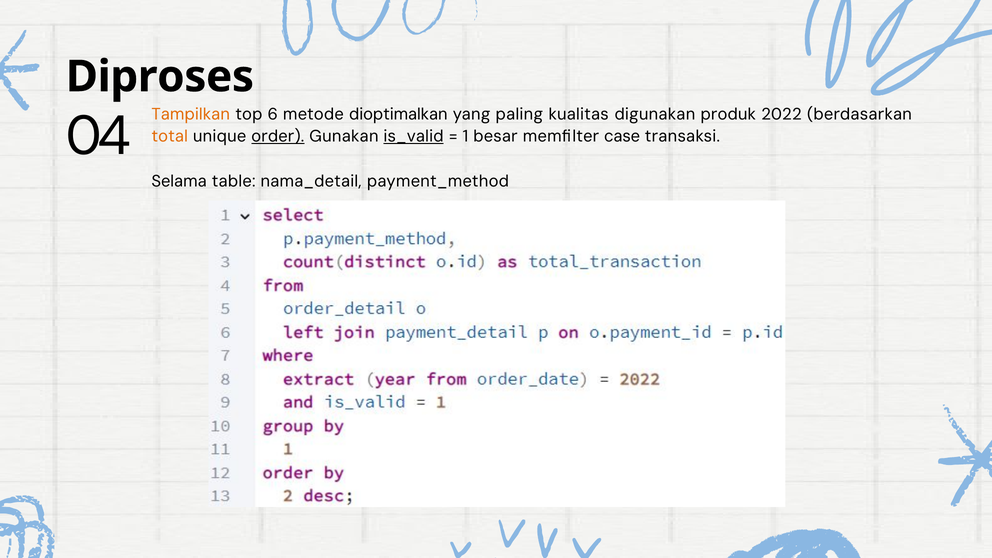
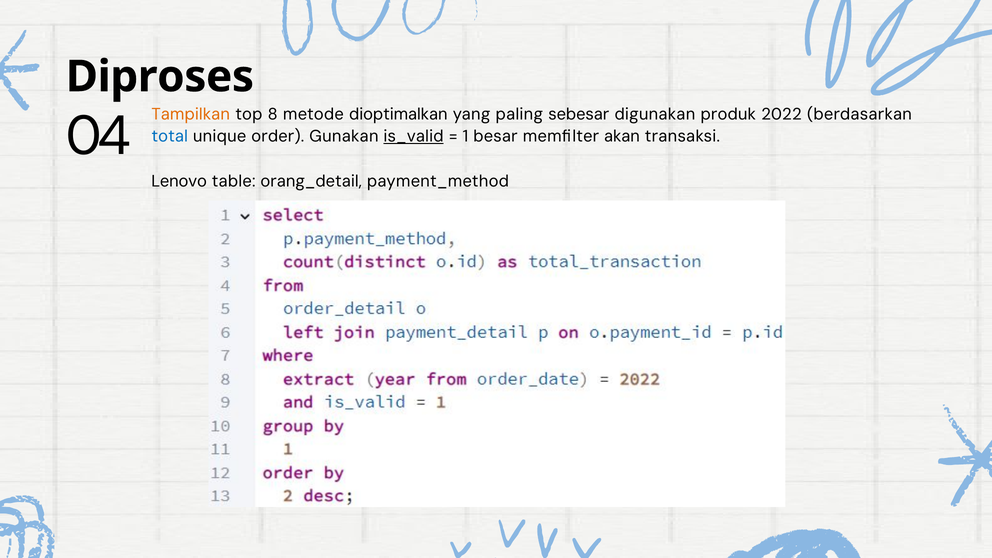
6: 6 -> 8 (273, 114)
kualitas: kualitas -> sebesar (579, 114)
total colour: orange -> blue (170, 136)
order underline: present -> none (278, 136)
case: case -> akan (622, 136)
Selama: Selama -> Lenovo (179, 181)
nama_detail: nama_detail -> orang_detail (311, 181)
